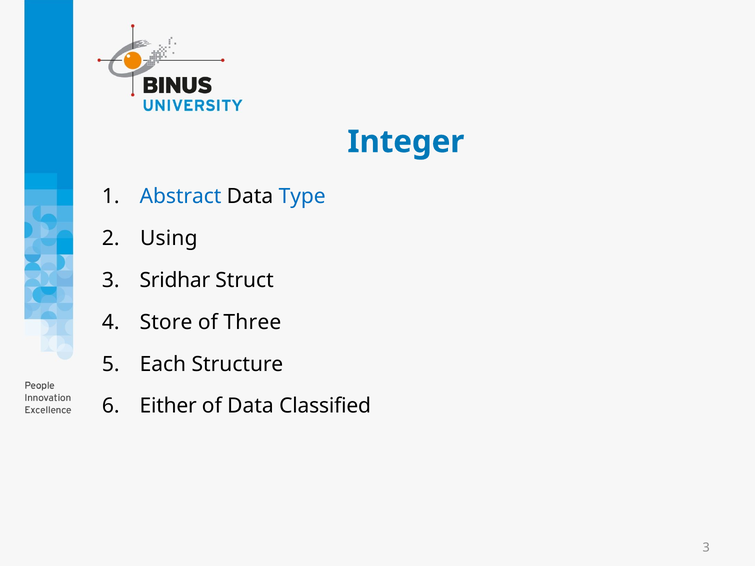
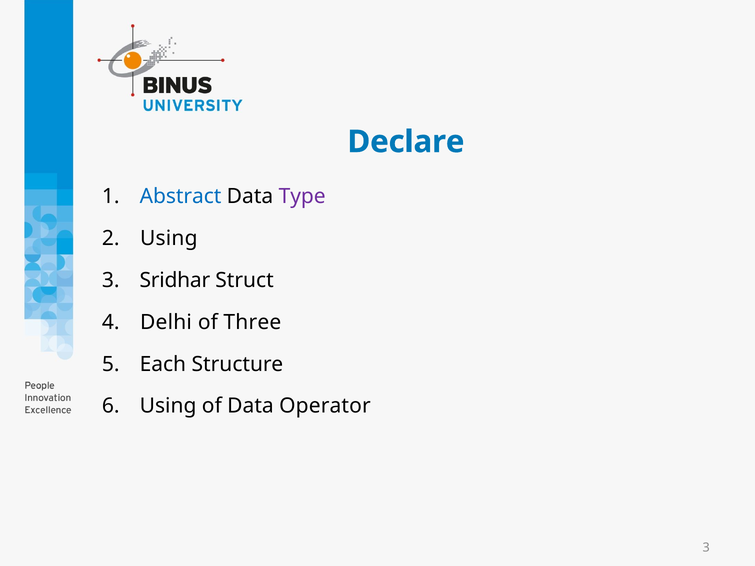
Integer: Integer -> Declare (406, 142)
Type colour: blue -> purple (302, 196)
Store: Store -> Delhi (166, 322)
Either: Either -> Using (168, 406)
Classified: Classified -> Operator (325, 406)
